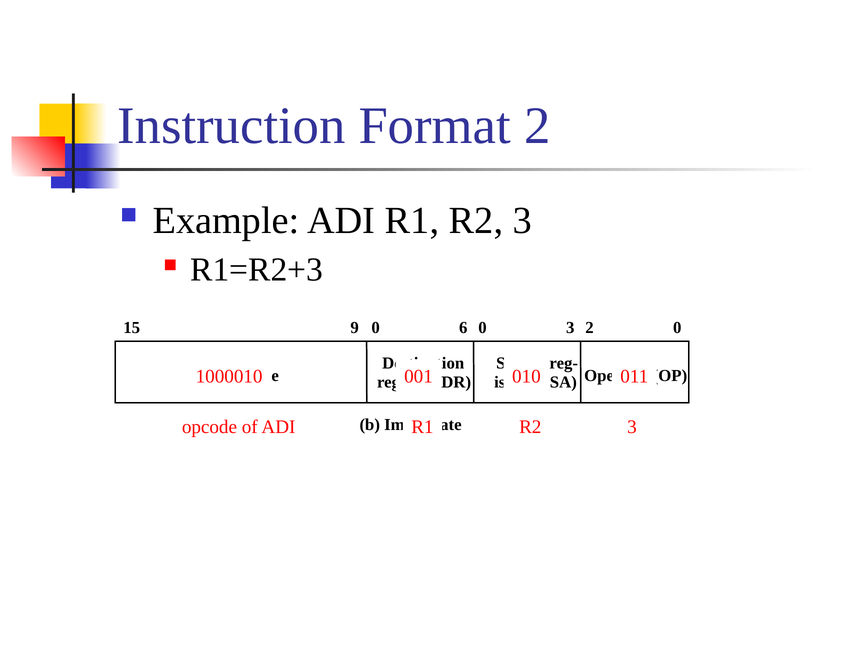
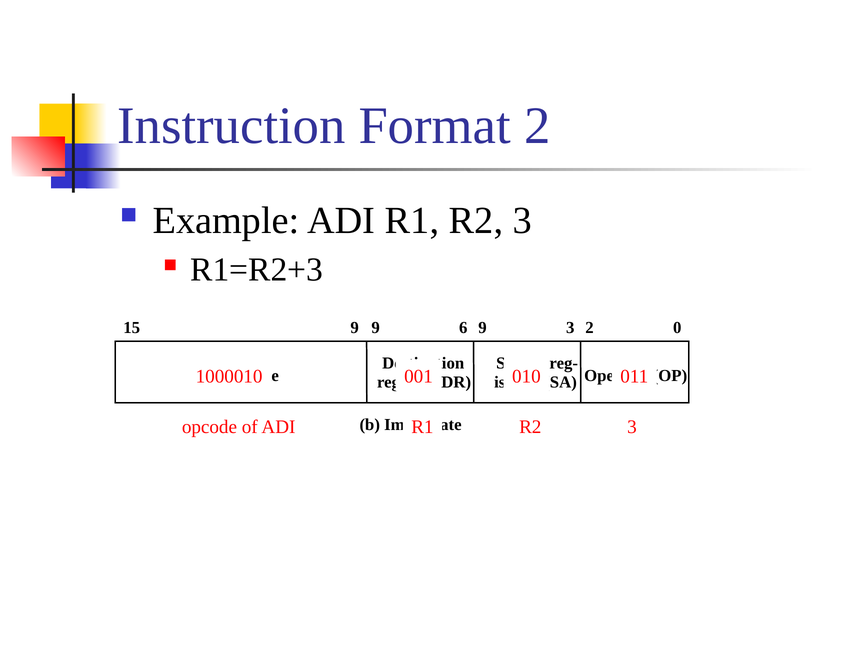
9 0: 0 -> 9 (376, 328)
6 0: 0 -> 9 (483, 328)
